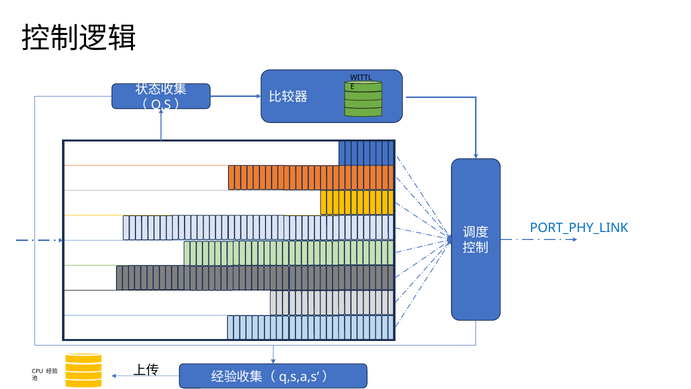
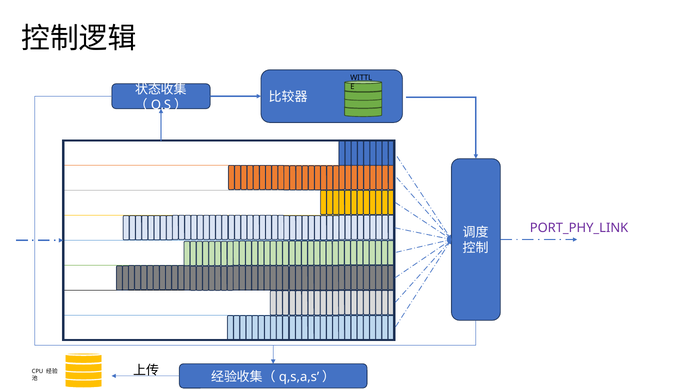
PORT_PHY_LINK colour: blue -> purple (579, 228)
